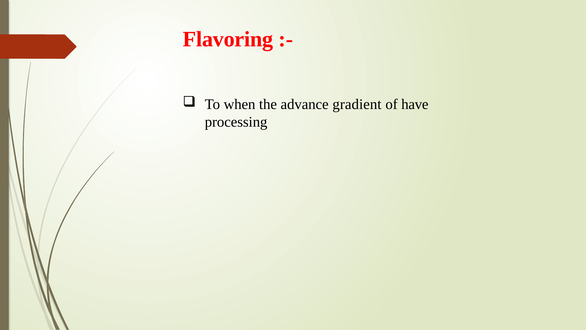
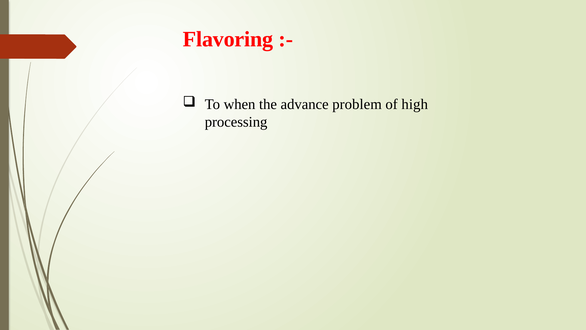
gradient: gradient -> problem (357, 104)
have: have -> high (415, 104)
